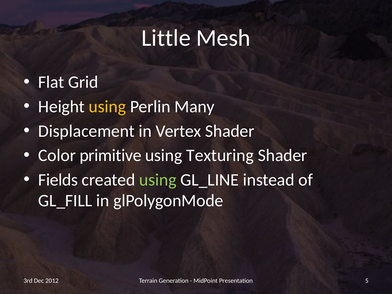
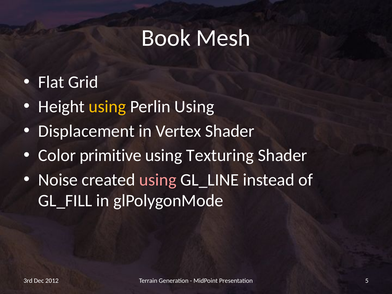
Little: Little -> Book (166, 38)
Perlin Many: Many -> Using (194, 107)
Fields: Fields -> Noise (58, 180)
using colour: light green -> pink (158, 180)
